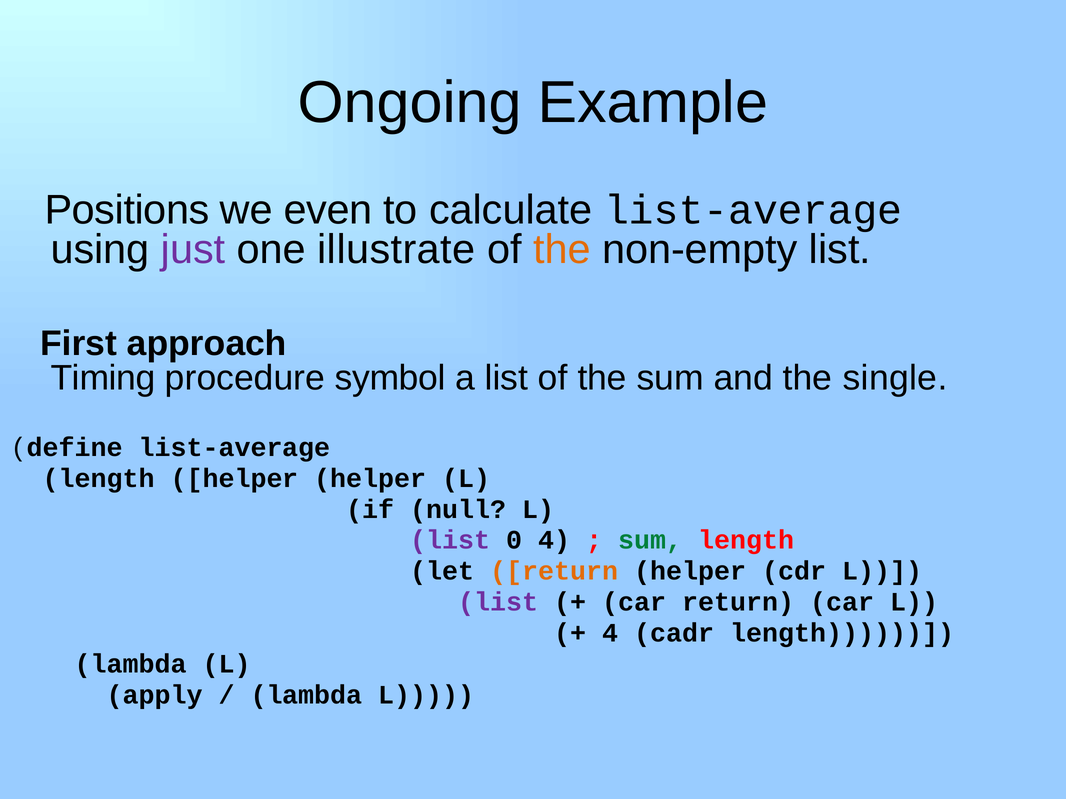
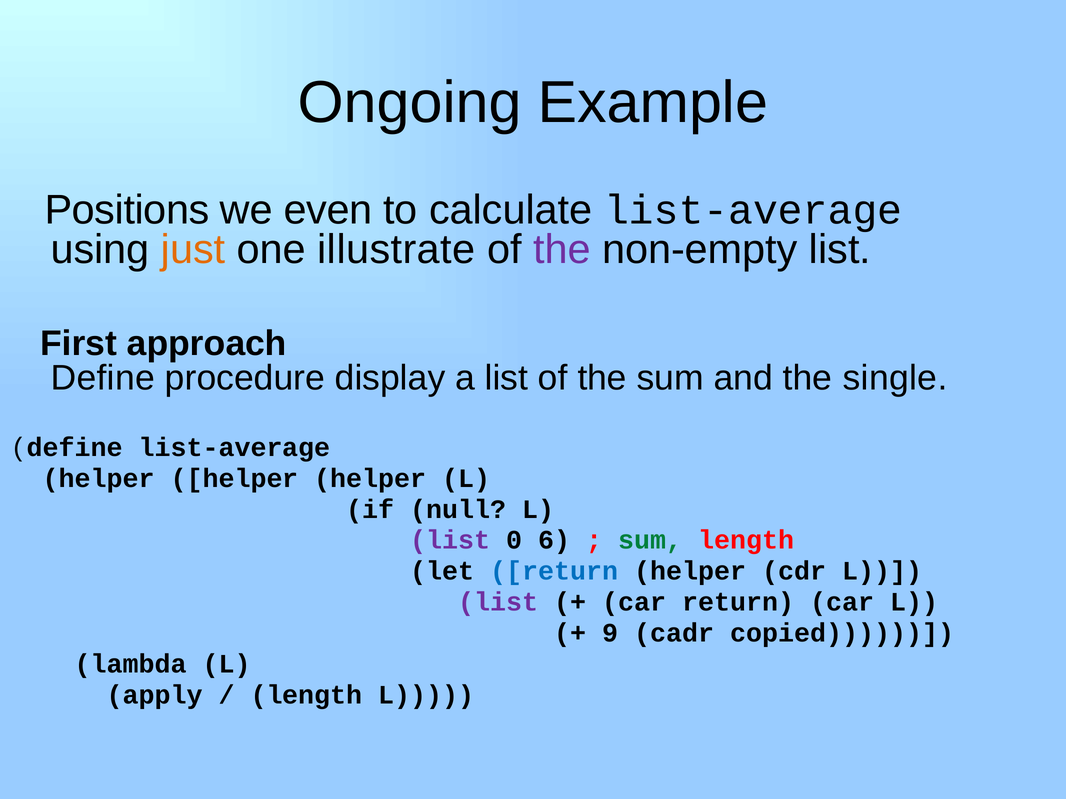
just colour: purple -> orange (193, 250)
the colour: orange -> purple (562, 250)
Timing: Timing -> Define (103, 378)
symbol: symbol -> display (390, 378)
length: length -> helper (99, 479)
0 4: 4 -> 6 (554, 541)
return colour: orange -> blue (554, 571)
4: 4 -> 9 (610, 633)
cadr length: length -> copied (842, 633)
lambda: lambda -> length (306, 695)
